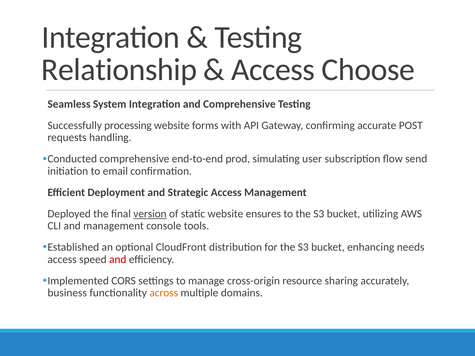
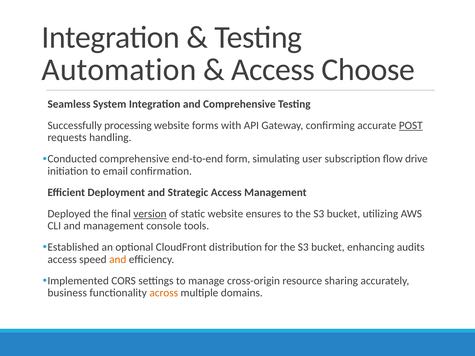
Relationship: Relationship -> Automation (119, 70)
POST underline: none -> present (411, 126)
prod: prod -> form (238, 159)
send: send -> drive (416, 159)
needs: needs -> audits (411, 247)
and colour: red -> orange (118, 259)
